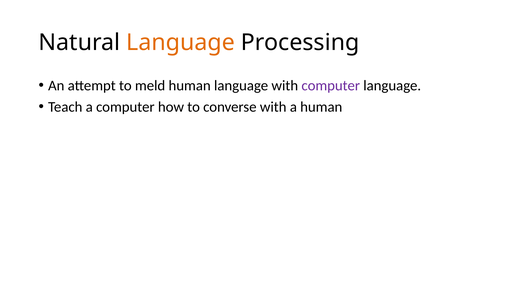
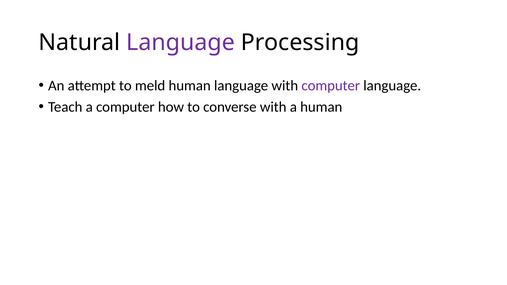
Language colour: orange -> purple (181, 43)
